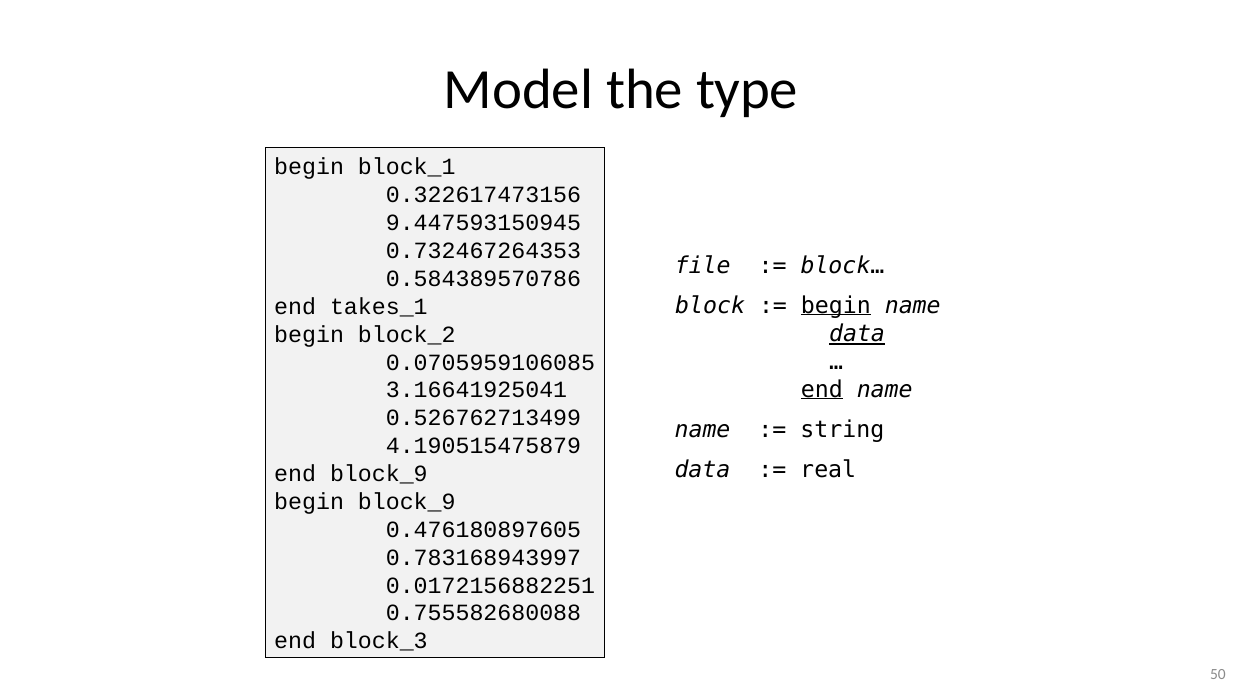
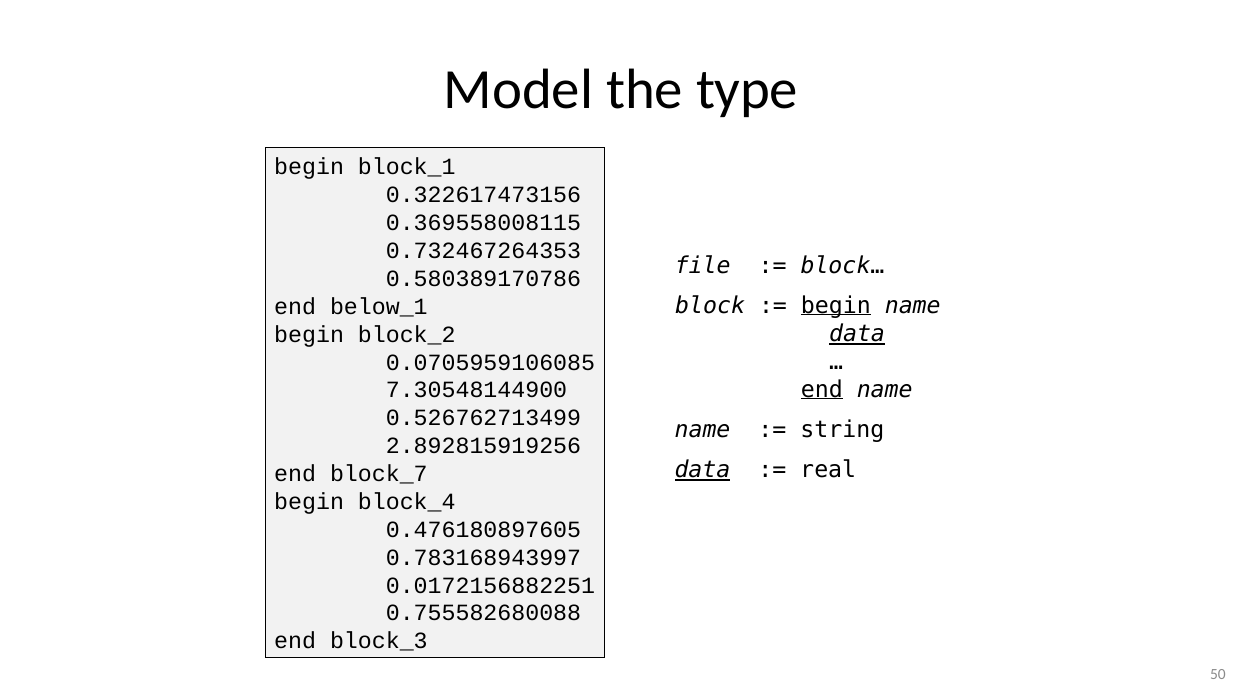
9.447593150945: 9.447593150945 -> 0.369558008115 (483, 223)
0.584389570786: 0.584389570786 -> 0.580389170786 (483, 279)
takes_1: takes_1 -> below_1 (379, 307)
3.16641925041: 3.16641925041 -> 7.30548144900 (477, 391)
4.190515475879: 4.190515475879 -> 2.892815919256 (483, 446)
data underline: none -> present (702, 470)
end block_9: block_9 -> block_7 (379, 474)
begin block_9: block_9 -> block_4 (407, 502)
